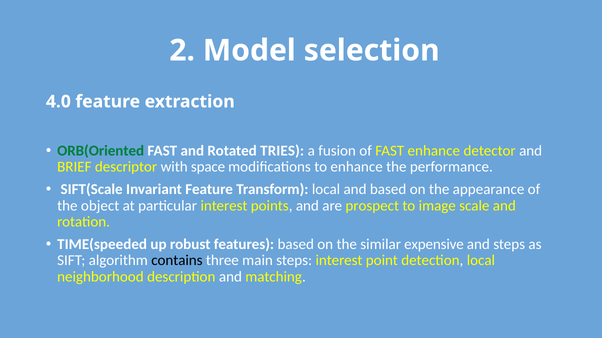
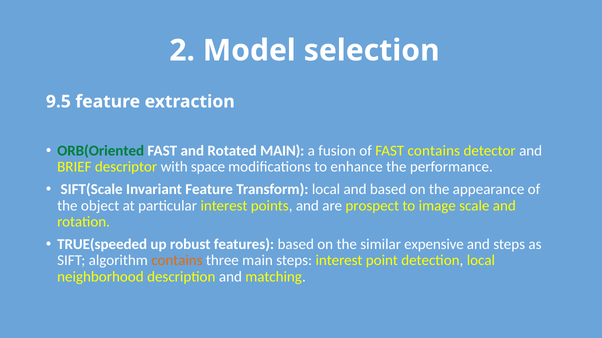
4.0: 4.0 -> 9.5 (58, 102)
Rotated TRIES: TRIES -> MAIN (282, 151)
FAST enhance: enhance -> contains (434, 151)
TIME(speeded: TIME(speeded -> TRUE(speeded (102, 245)
contains colour: black -> orange (177, 261)
